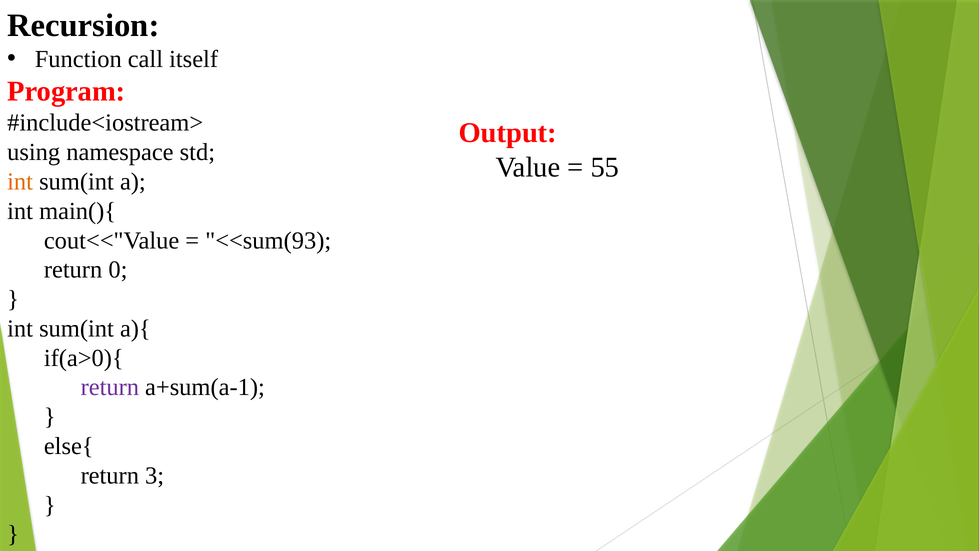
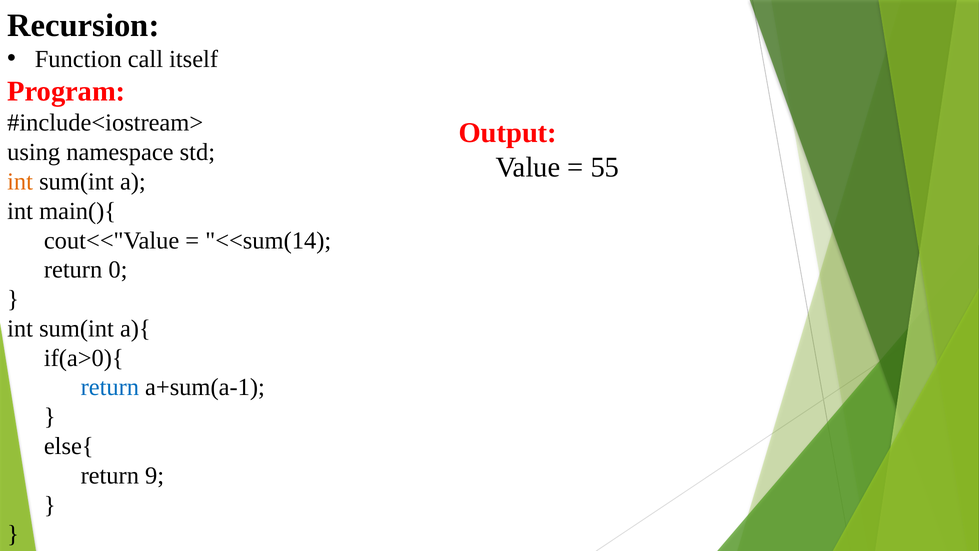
<<sum(93: <<sum(93 -> <<sum(14 (268, 240)
return colour: purple -> blue (110, 387)
3: 3 -> 9 (155, 475)
